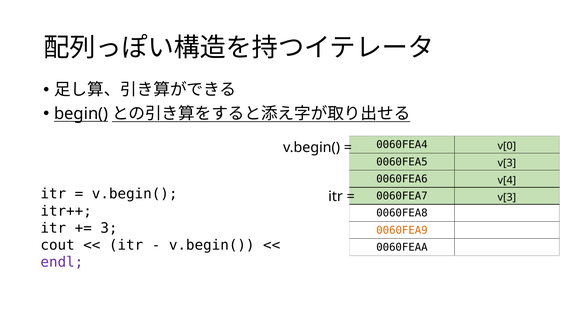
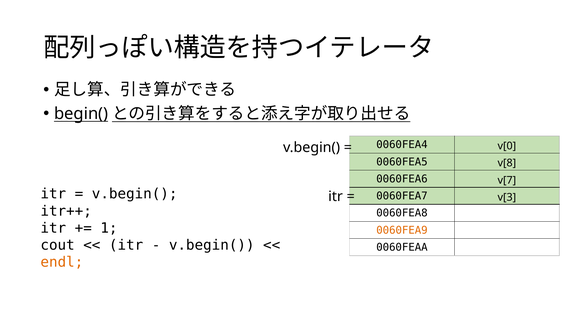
0060FEA5 v[3: v[3 -> v[8 (507, 163)
v[4: v[4 -> v[7 (507, 180)
3: 3 -> 1 (109, 228)
endl colour: purple -> orange (62, 262)
